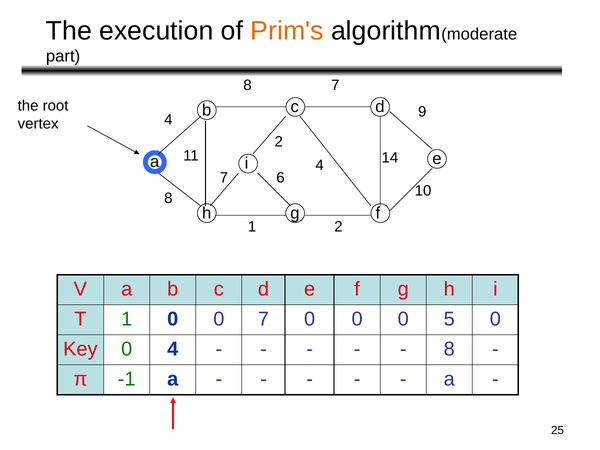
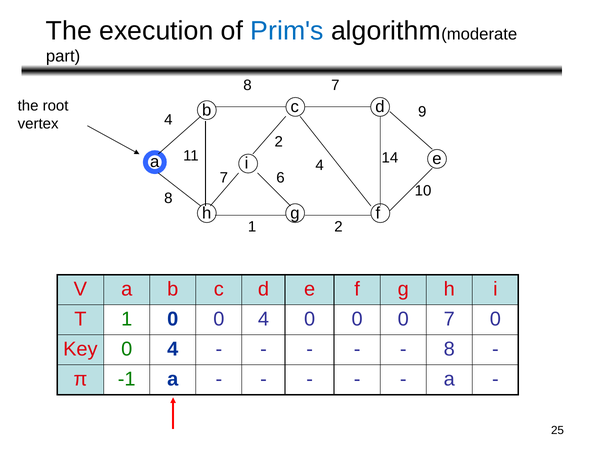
Prim's colour: orange -> blue (287, 31)
0 0 7: 7 -> 4 (263, 319)
0 5: 5 -> 7 (449, 319)
